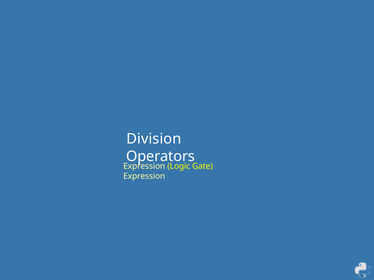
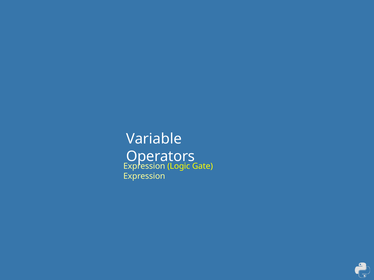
Division: Division -> Variable (154, 139)
